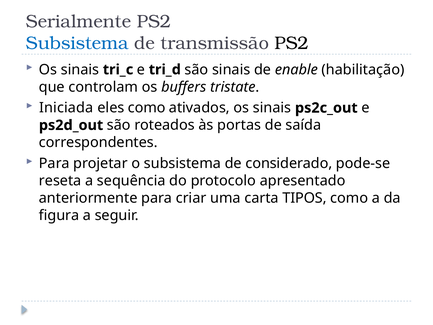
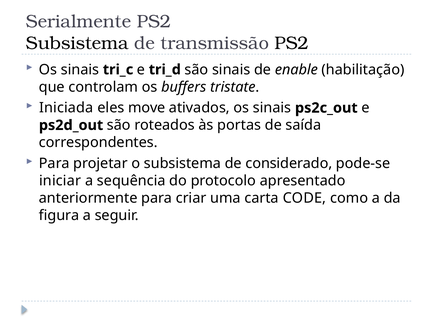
Subsistema colour: blue -> black (77, 43)
eles como: como -> move (147, 108)
reseta: reseta -> iniciar (60, 181)
TIPOS: TIPOS -> CODE (304, 198)
